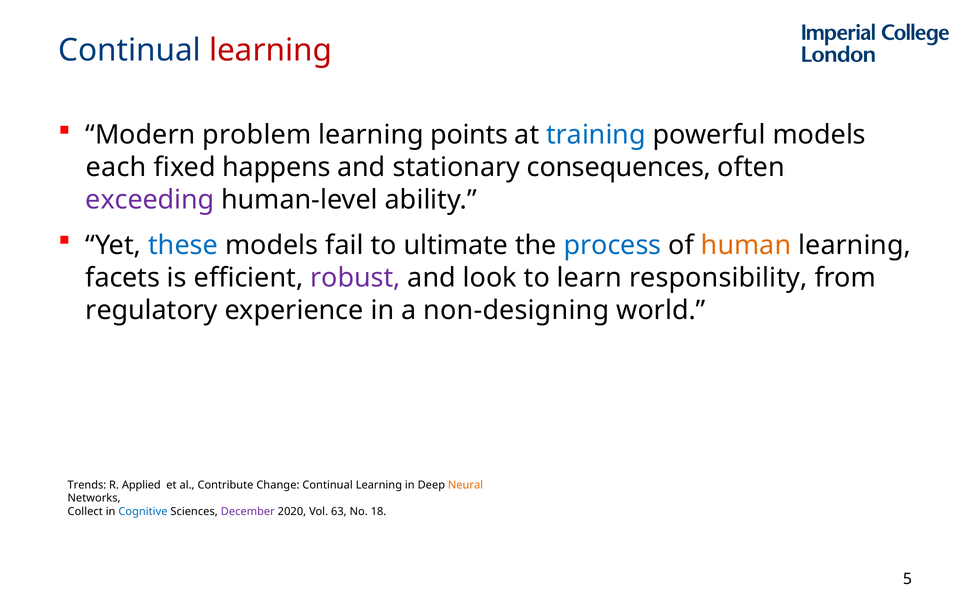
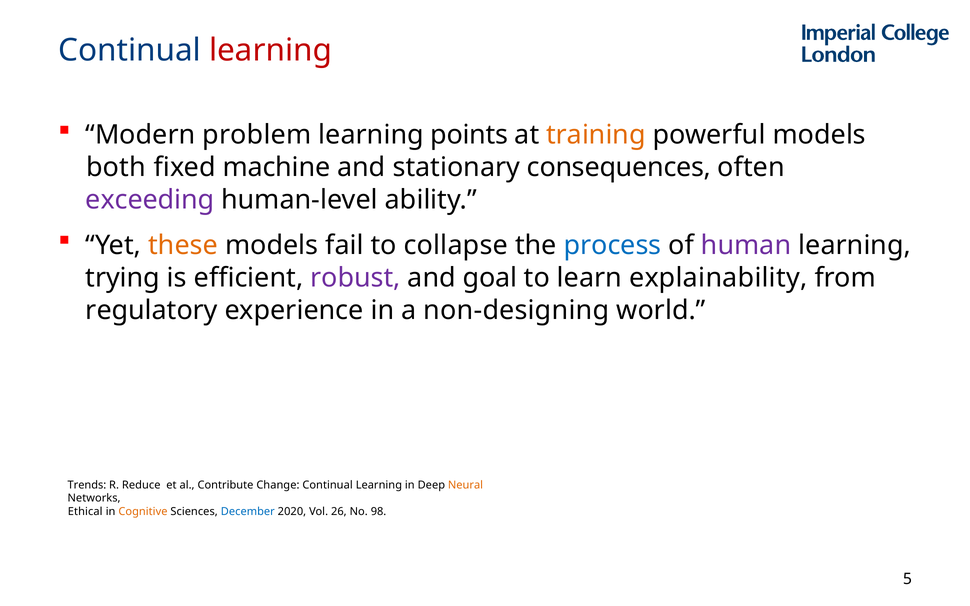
training colour: blue -> orange (596, 135)
each: each -> both (116, 167)
happens: happens -> machine (276, 167)
these colour: blue -> orange (183, 246)
ultimate: ultimate -> collapse (456, 246)
human colour: orange -> purple (746, 246)
facets: facets -> trying (123, 278)
look: look -> goal (490, 278)
responsibility: responsibility -> explainability (718, 278)
Applied: Applied -> Reduce (141, 485)
Collect: Collect -> Ethical (85, 512)
Cognitive colour: blue -> orange (143, 512)
December colour: purple -> blue (248, 512)
63: 63 -> 26 (339, 512)
18: 18 -> 98 (379, 512)
